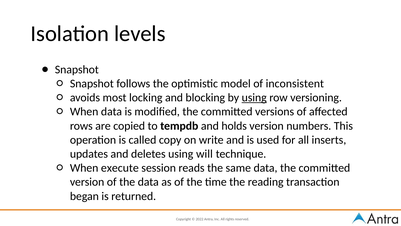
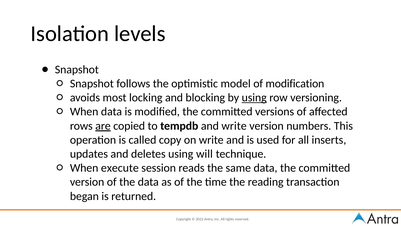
inconsistent: inconsistent -> modification (295, 83)
are underline: none -> present (103, 126)
and holds: holds -> write (234, 126)
